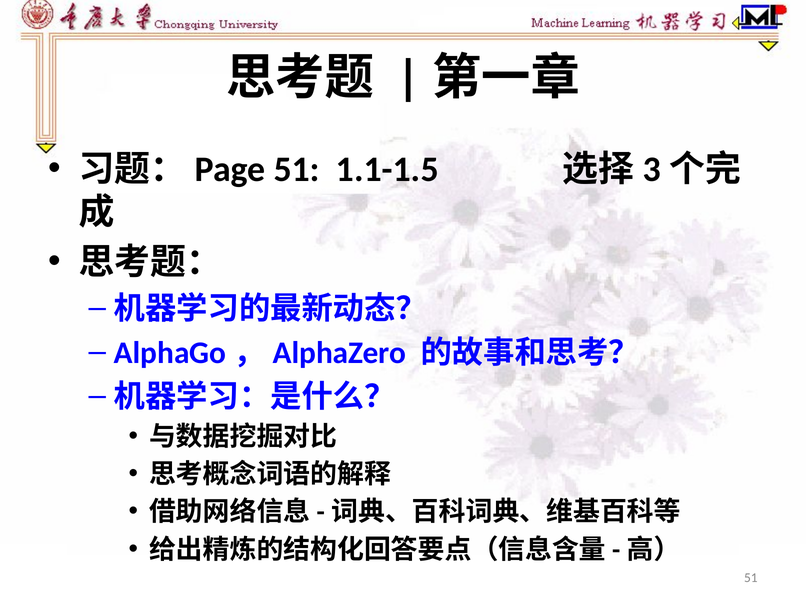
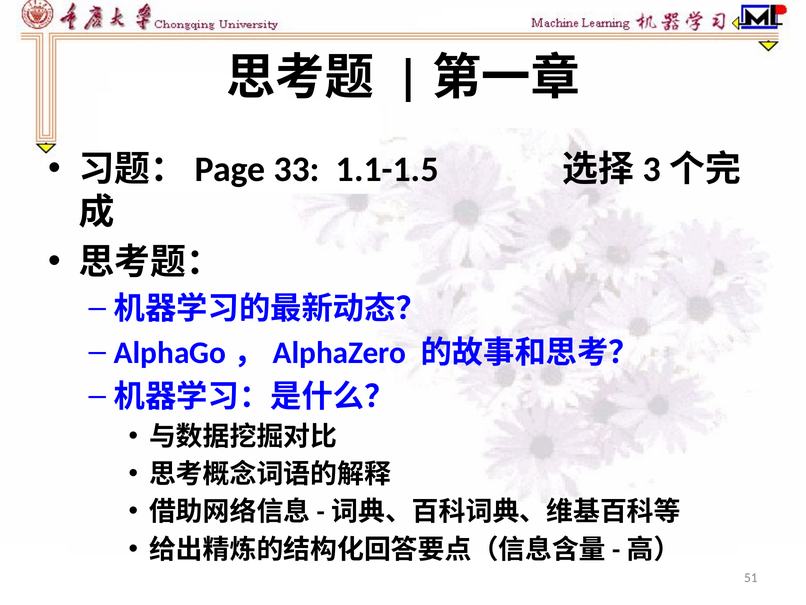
51: 51 -> 33 (297, 169)
